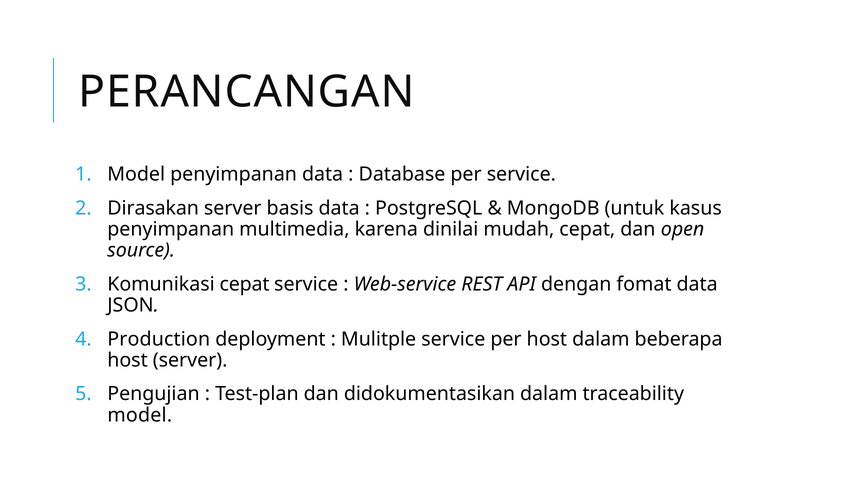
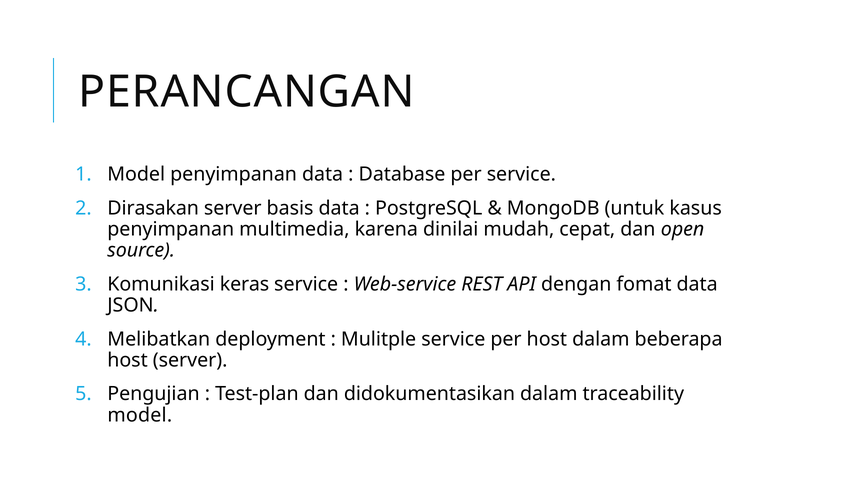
Komunikasi cepat: cepat -> keras (245, 284)
Production: Production -> Melibatkan (159, 339)
